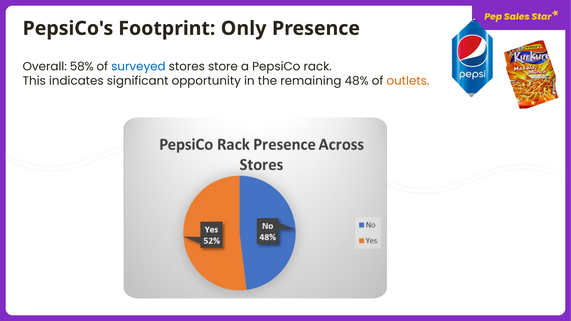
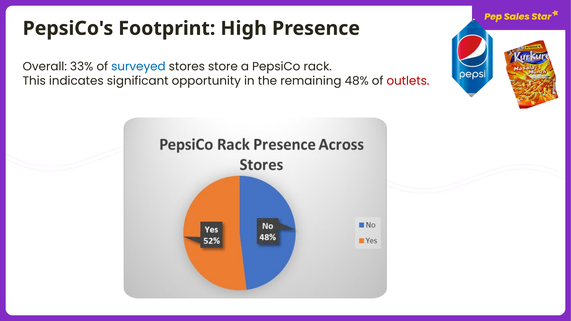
Only: Only -> High (244, 28)
58%: 58% -> 33% (82, 67)
outlets colour: orange -> red (408, 81)
